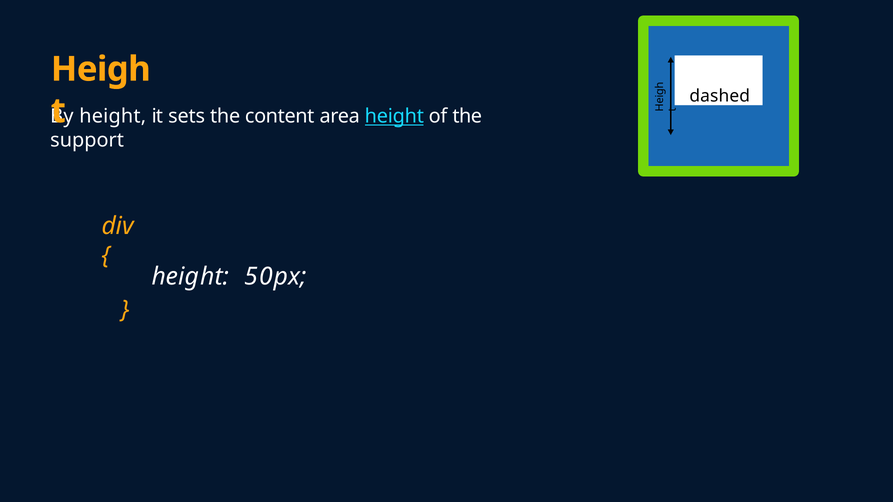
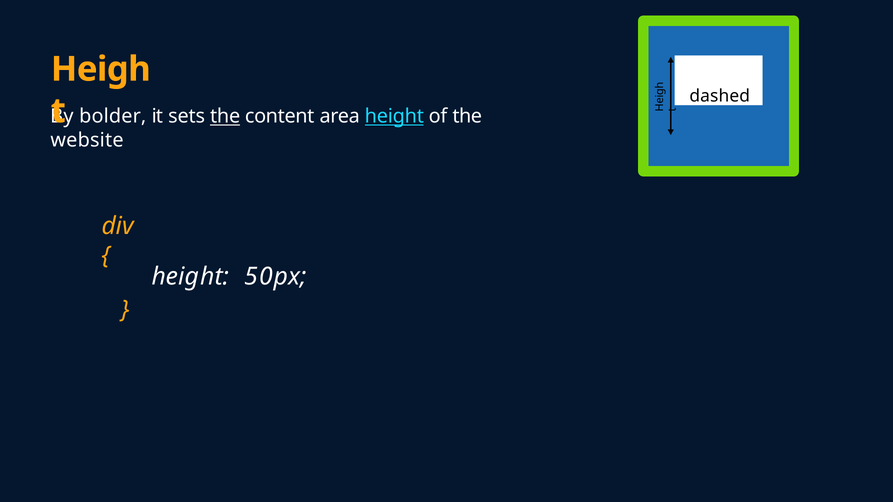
height: height -> bolder (113, 116)
the underline: none -> present (225, 116)
support: support -> website (87, 140)
